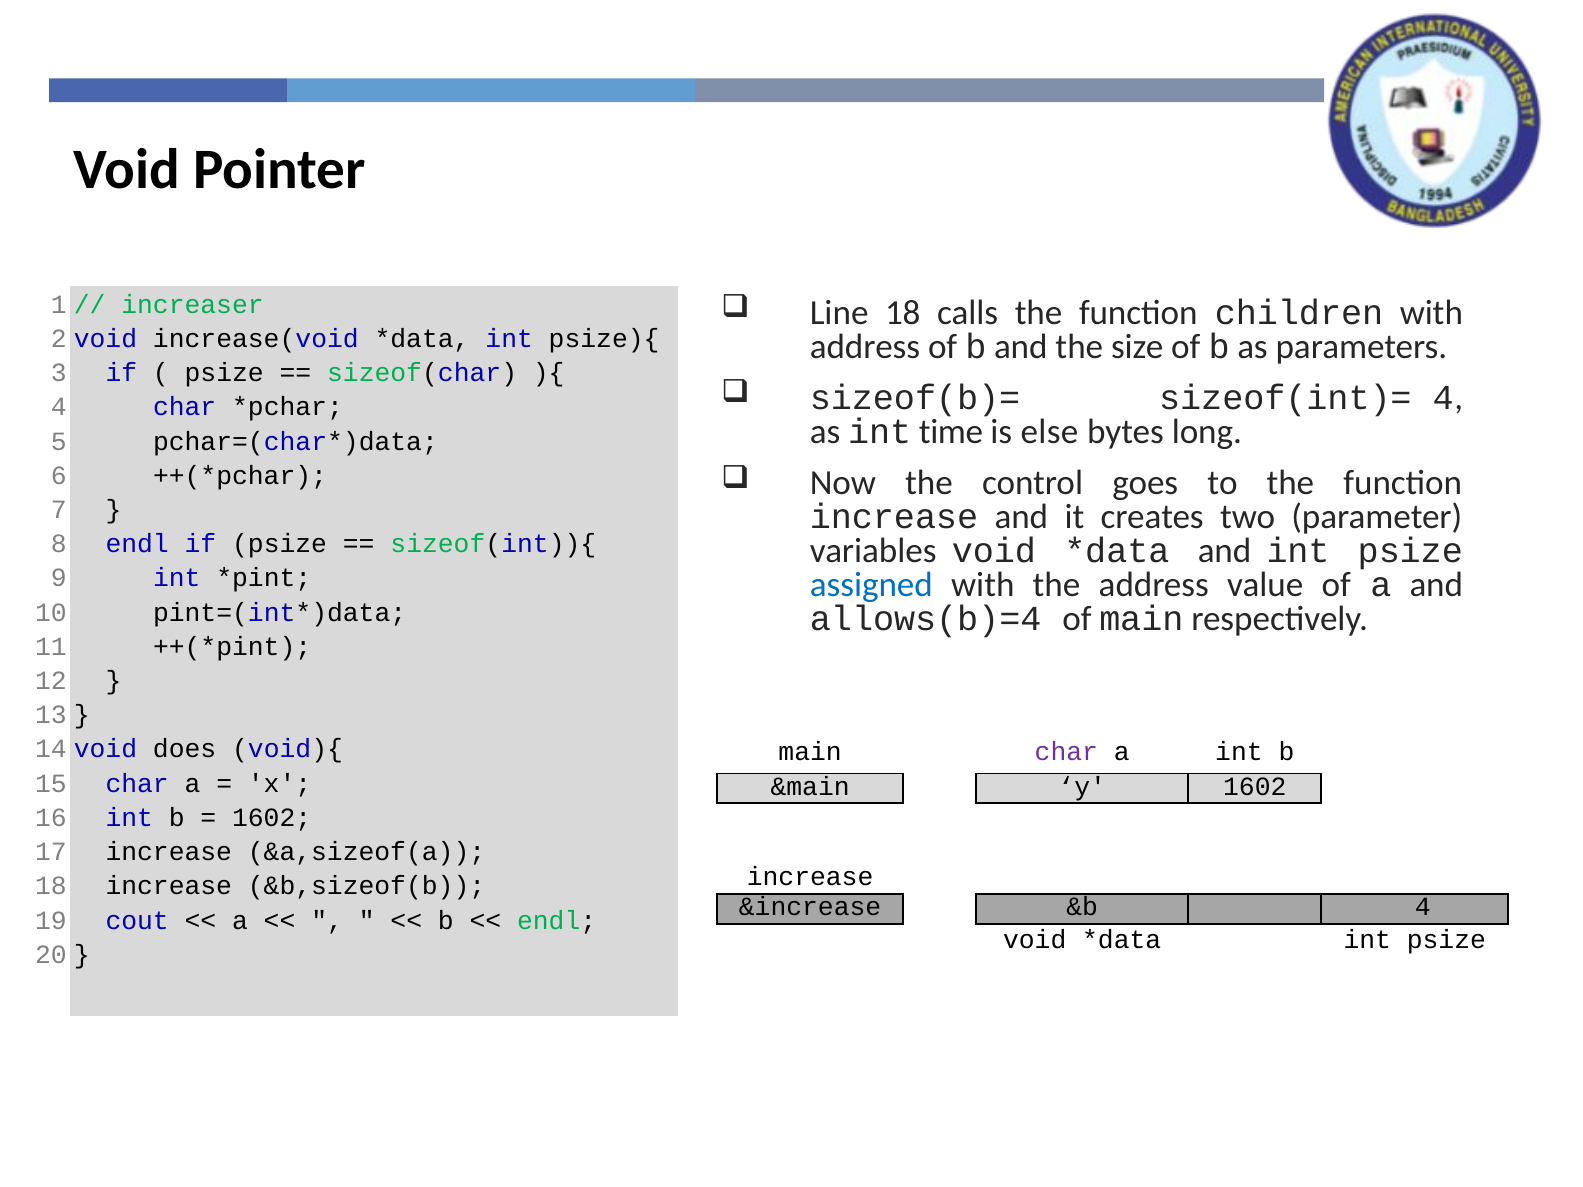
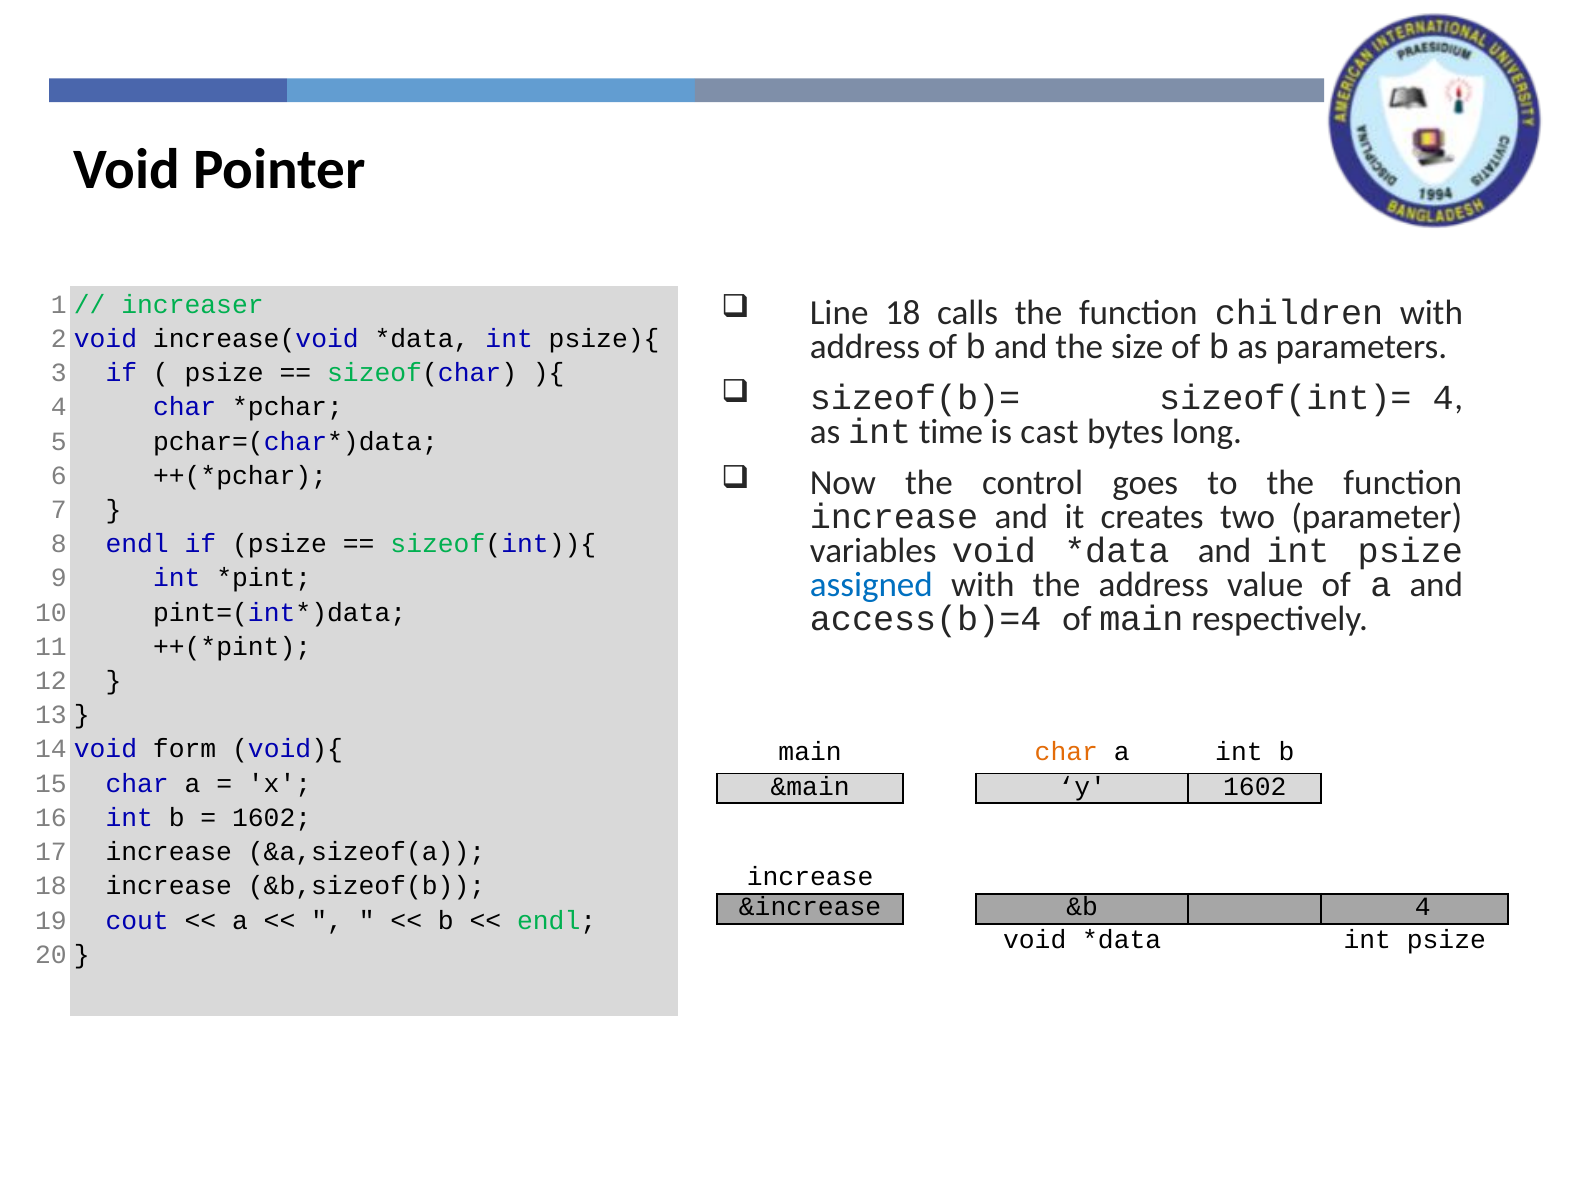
else: else -> cast (1049, 432)
allows(b)=4: allows(b)=4 -> access(b)=4 (926, 619)
does: does -> form (185, 749)
char colour: purple -> orange (1066, 752)
